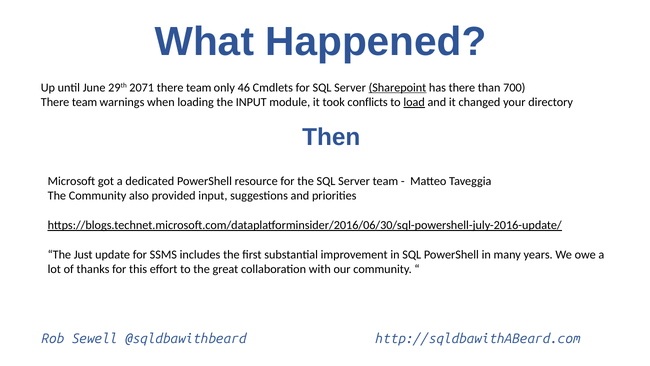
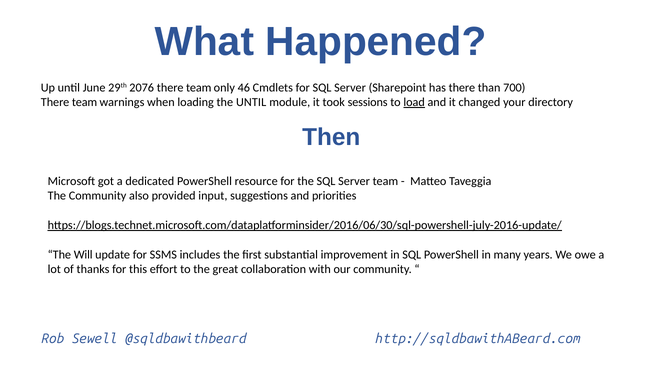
2071: 2071 -> 2076 (142, 88)
Sharepoint underline: present -> none (397, 88)
the INPUT: INPUT -> UNTIL (251, 102)
conflicts: conflicts -> sessions (368, 102)
Just: Just -> Will (83, 254)
